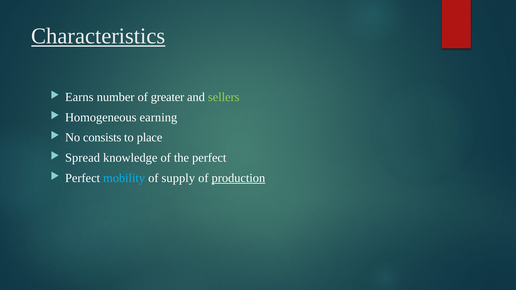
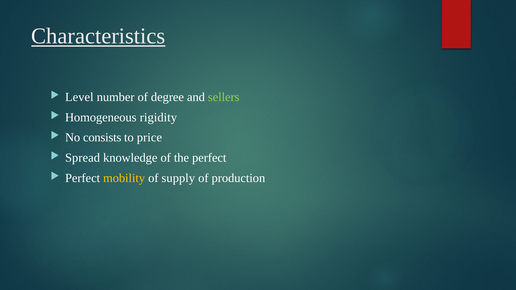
Earns: Earns -> Level (79, 97)
greater: greater -> degree (167, 97)
earning: earning -> rigidity (158, 117)
place: place -> price (149, 138)
mobility colour: light blue -> yellow (124, 178)
production underline: present -> none (238, 178)
